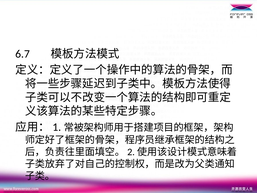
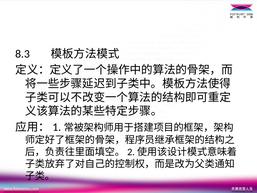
6.7: 6.7 -> 8.3 (23, 54)
